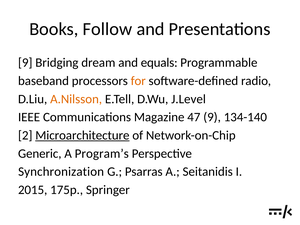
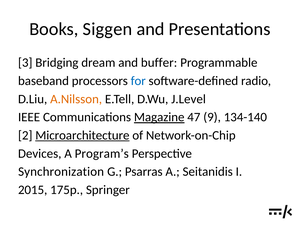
Follow: Follow -> Siggen (107, 29)
9: 9 -> 3 (25, 63)
equals: equals -> buffer (159, 63)
for colour: orange -> blue (138, 81)
Magazine underline: none -> present (159, 117)
Generic: Generic -> Devices (40, 154)
